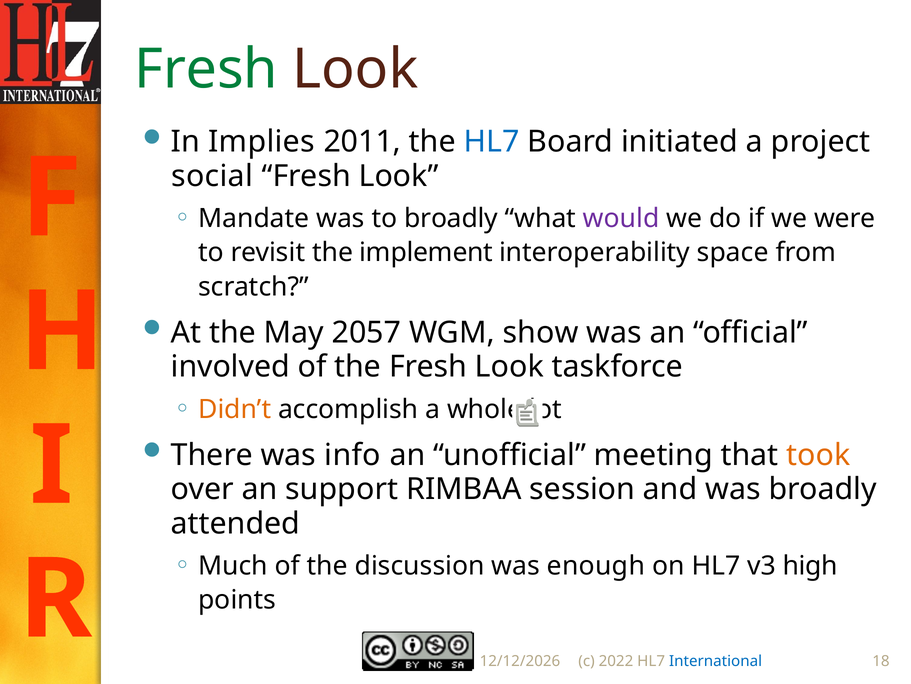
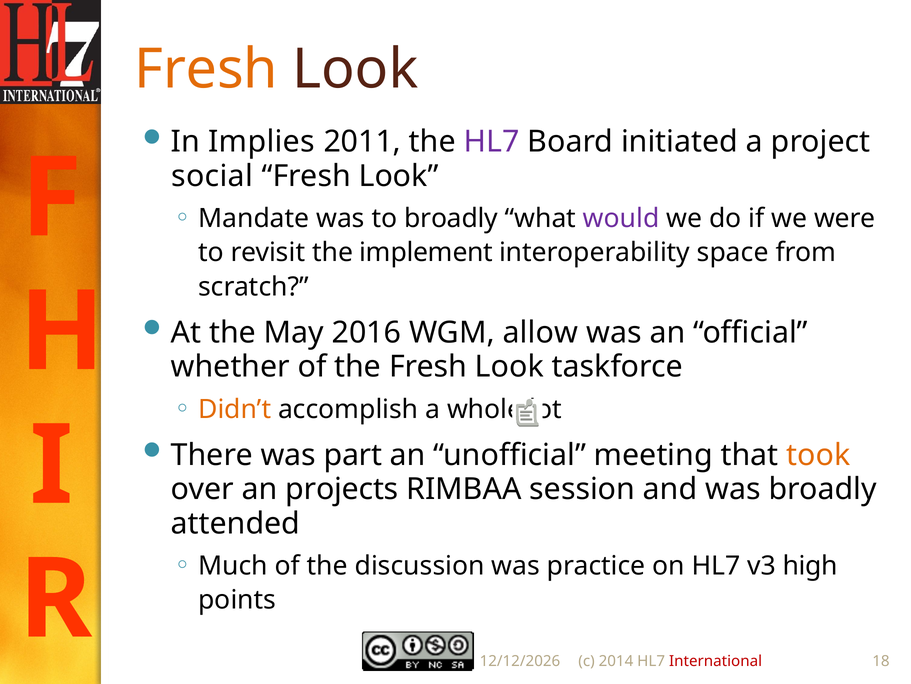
Fresh colour: green -> orange (206, 69)
HL7 colour: blue -> purple (492, 142)
2057: 2057 -> 2016 (367, 332)
show: show -> allow (541, 332)
involved: involved -> whether (230, 366)
info: info -> part (353, 455)
support: support -> projects (342, 489)
enough: enough -> practice (596, 565)
2022: 2022 -> 2014 (616, 661)
International colour: blue -> red (716, 661)
